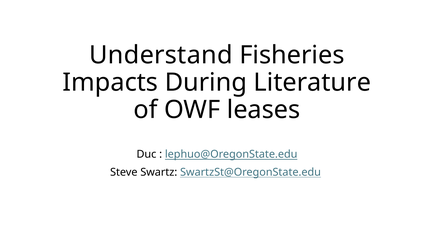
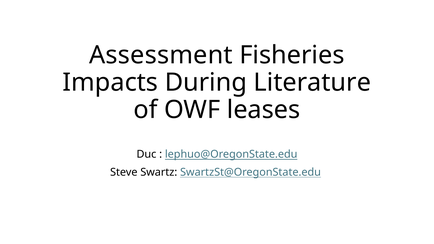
Understand: Understand -> Assessment (161, 55)
